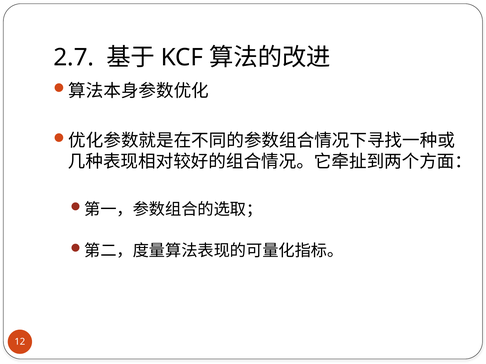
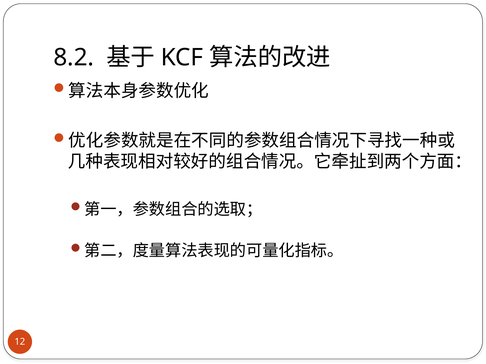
2.7: 2.7 -> 8.2 (74, 58)
